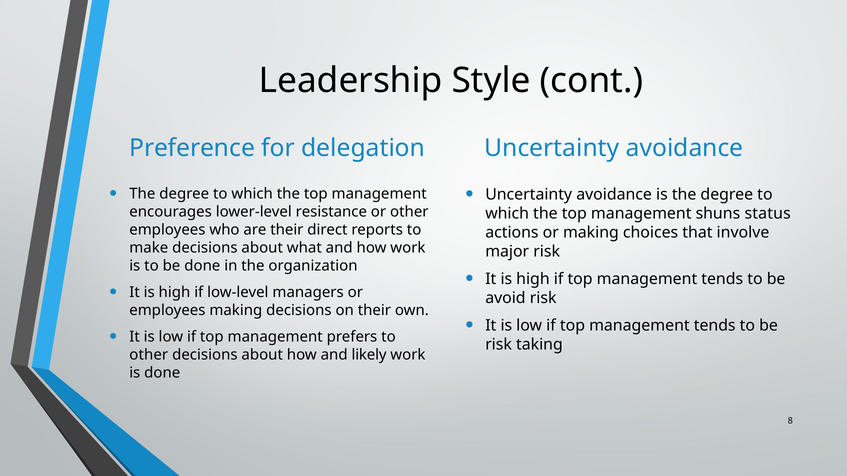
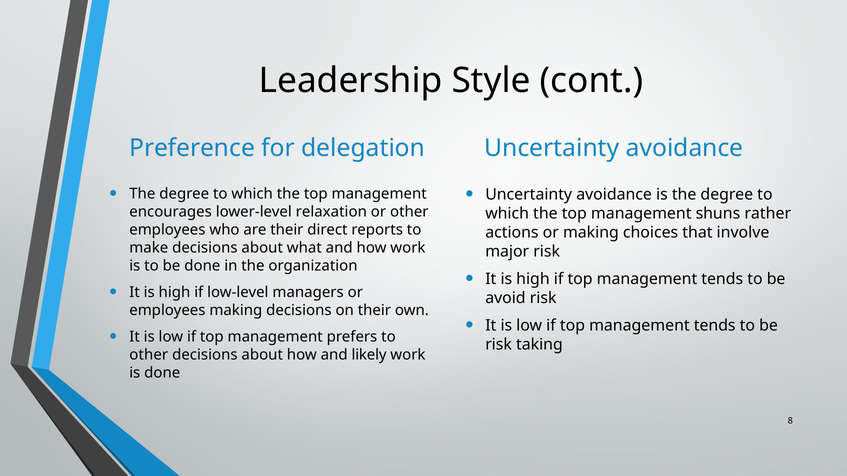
resistance: resistance -> relaxation (331, 212)
status: status -> rather (768, 214)
